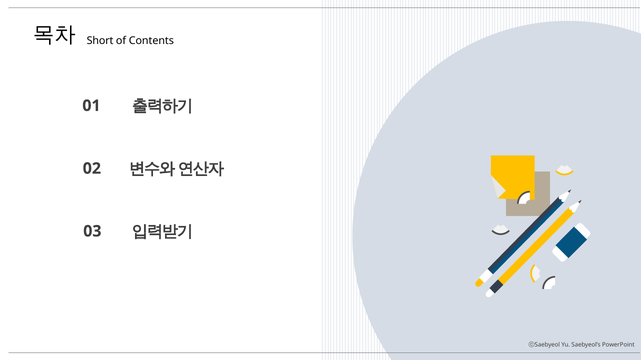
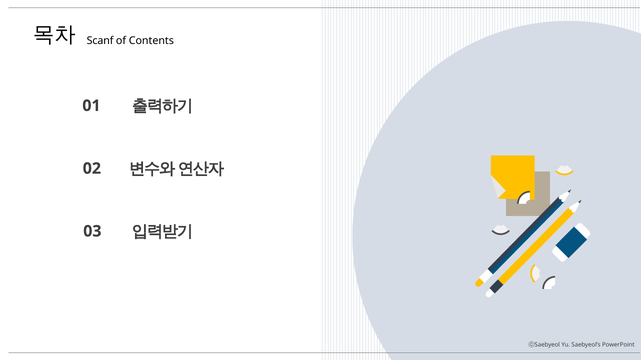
Short: Short -> Scanf (100, 41)
